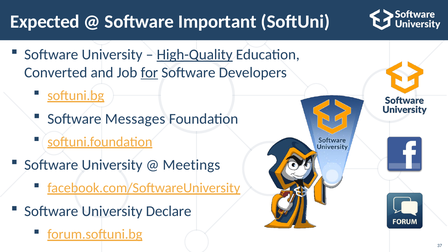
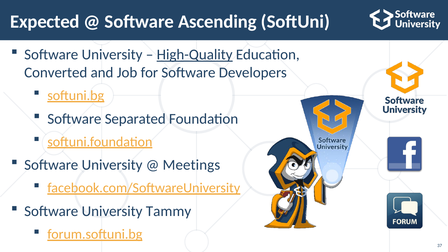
Important: Important -> Ascending (217, 22)
for underline: present -> none (149, 73)
Messages: Messages -> Separated (135, 119)
Declare: Declare -> Tammy (169, 211)
